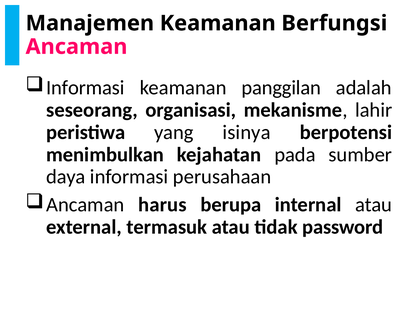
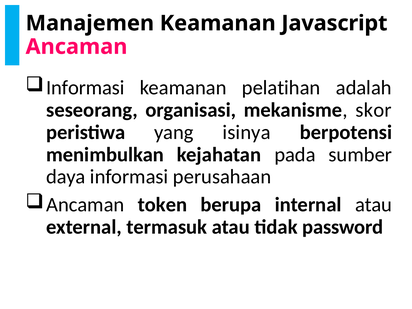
Berfungsi: Berfungsi -> Javascript (334, 23)
panggilan: panggilan -> pelatihan (281, 88)
lahir: lahir -> skor (374, 110)
harus: harus -> token (163, 205)
